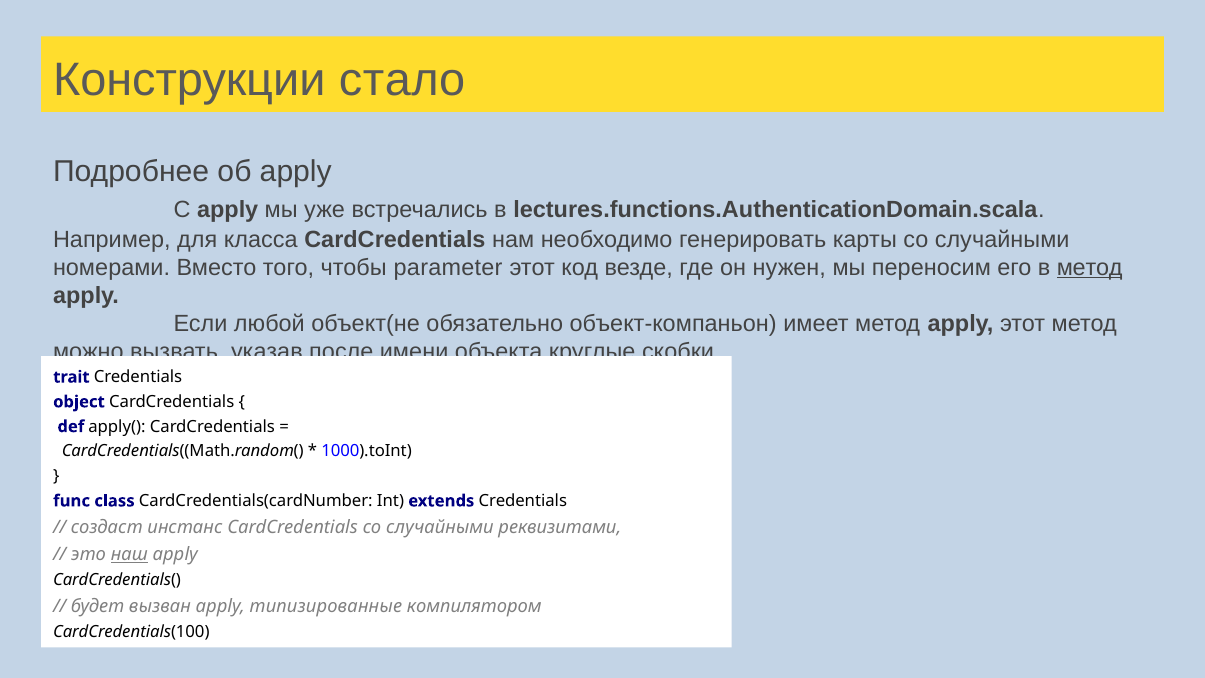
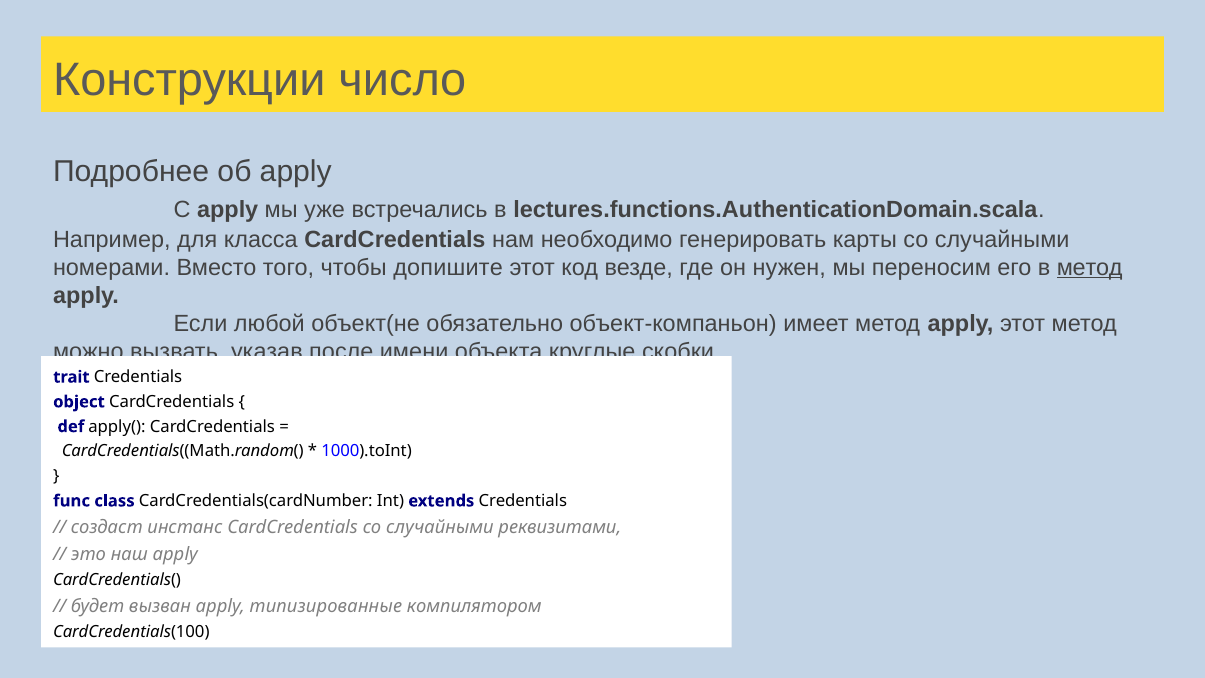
стало: стало -> число (402, 80)
parameter: parameter -> допишите (448, 267)
наш underline: present -> none (129, 554)
